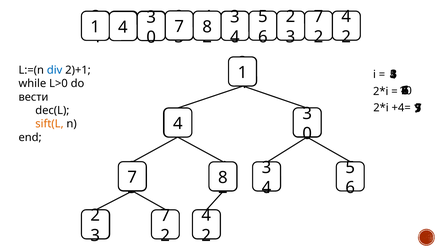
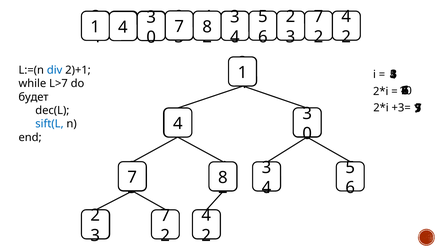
L>0: L>0 -> L>7 (58, 83)
вести: вести -> будет (33, 97)
+4=: +4= -> +3= (401, 108)
sift(L colour: orange -> blue (49, 124)
